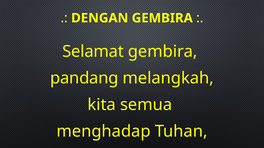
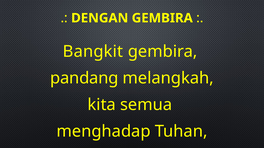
Selamat: Selamat -> Bangkit (93, 52)
